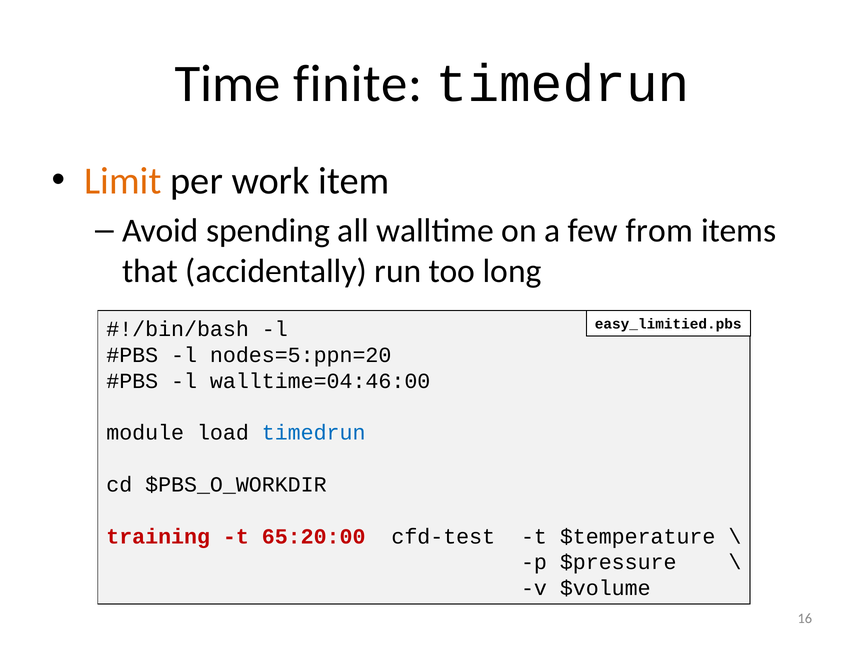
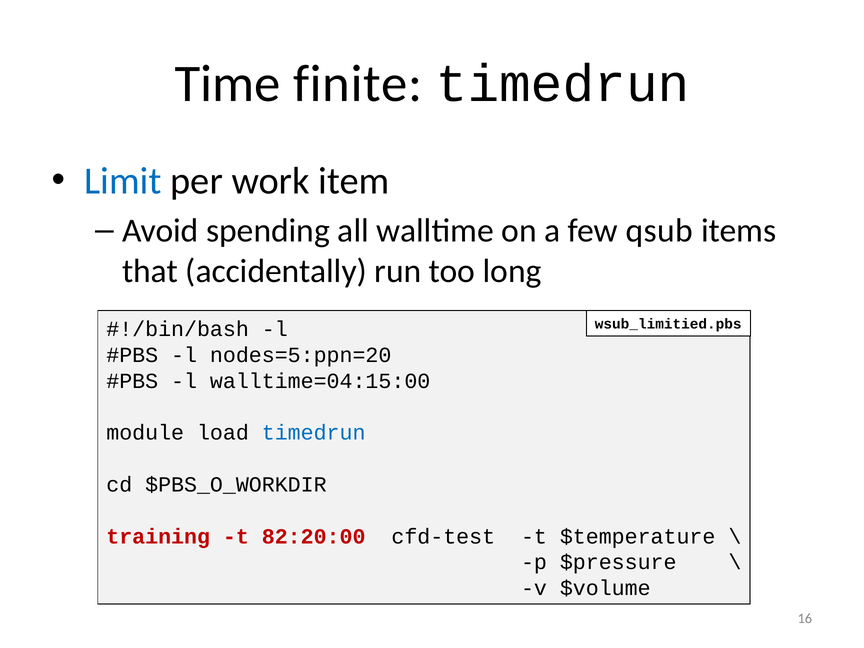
Limit colour: orange -> blue (123, 181)
from: from -> qsub (659, 231)
easy_limitied.pbs: easy_limitied.pbs -> wsub_limitied.pbs (668, 324)
walltime=04:46:00: walltime=04:46:00 -> walltime=04:15:00 (320, 381)
65:20:00: 65:20:00 -> 82:20:00 (314, 536)
